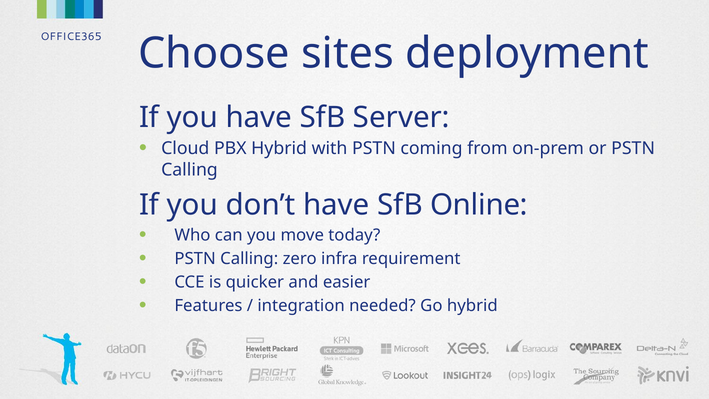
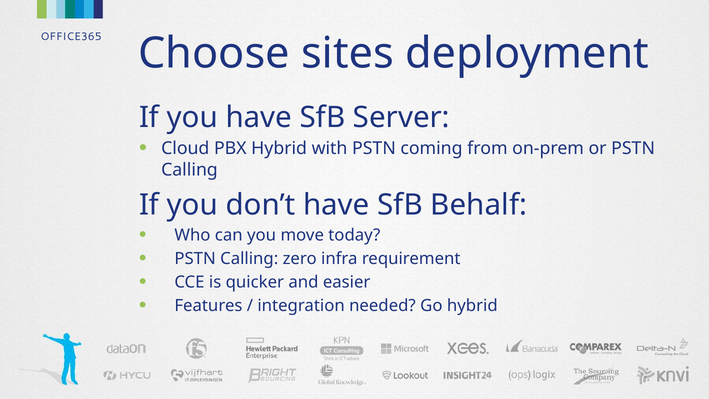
Online: Online -> Behalf (479, 205)
